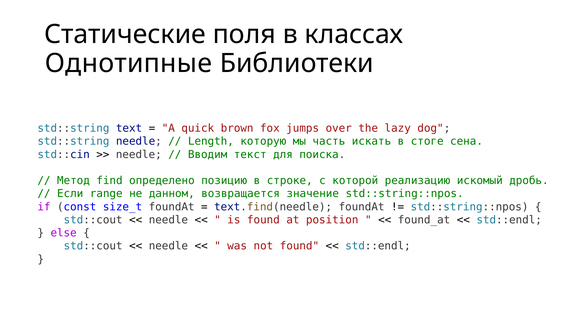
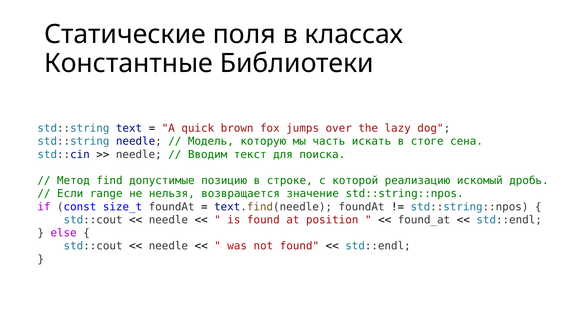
Однотипные: Однотипные -> Константные (129, 63)
Length: Length -> Модель (211, 141)
определено: определено -> допустимые (162, 181)
данном: данном -> нельзя (172, 194)
